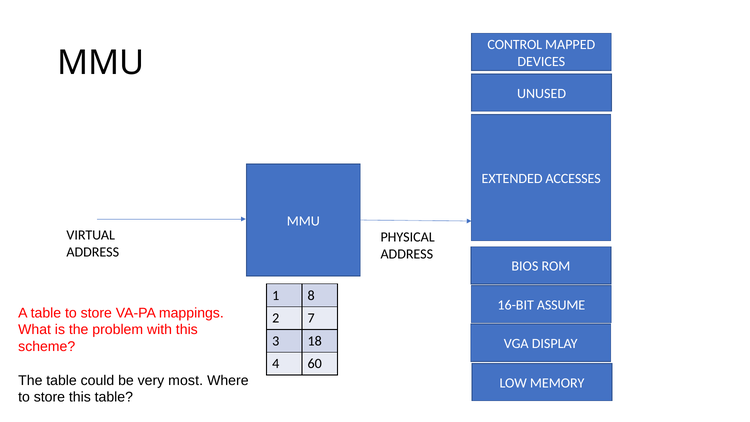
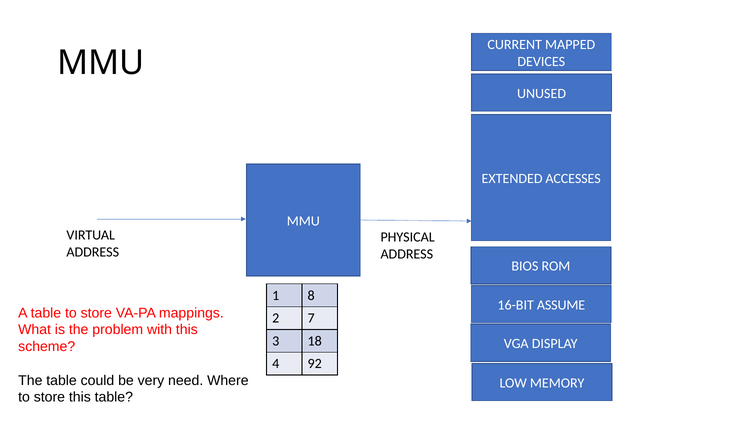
CONTROL: CONTROL -> CURRENT (515, 45)
60: 60 -> 92 (315, 364)
most: most -> need (186, 380)
